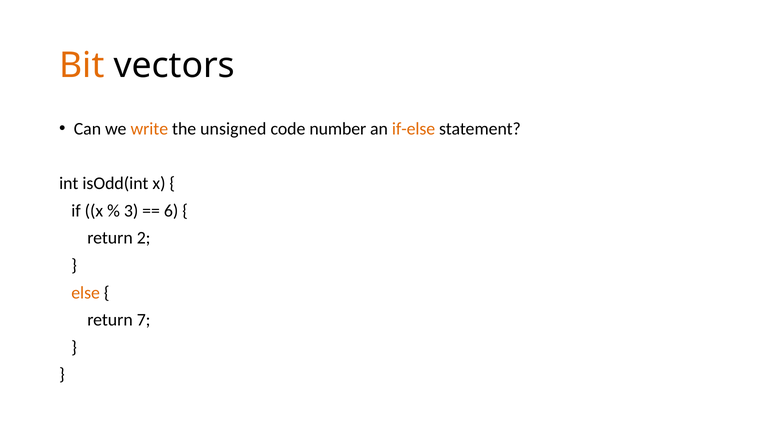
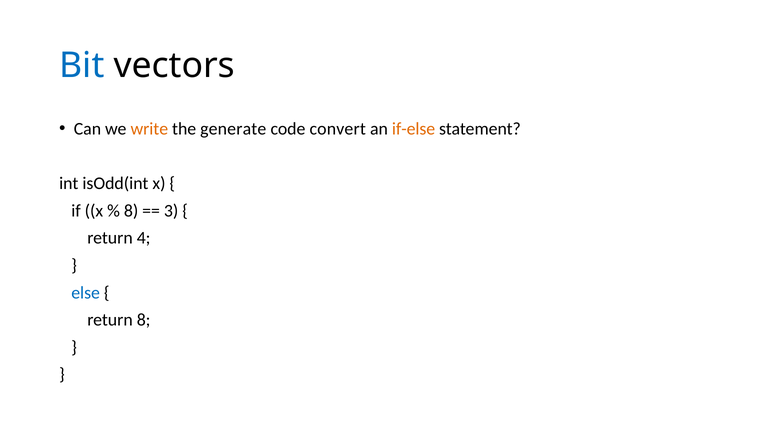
Bit colour: orange -> blue (82, 65)
unsigned: unsigned -> generate (233, 129)
number: number -> convert (338, 129)
3: 3 -> 8 (131, 211)
6: 6 -> 3 (171, 211)
2: 2 -> 4 (144, 238)
else colour: orange -> blue (86, 293)
return 7: 7 -> 8 (144, 320)
